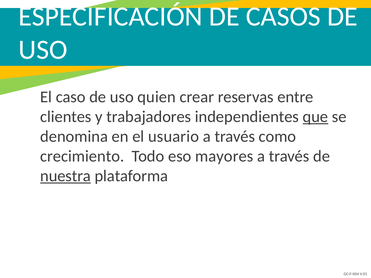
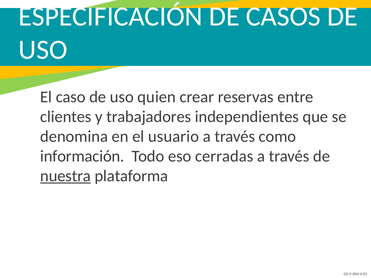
que underline: present -> none (315, 117)
crecimiento: crecimiento -> información (82, 156)
mayores: mayores -> cerradas (224, 156)
